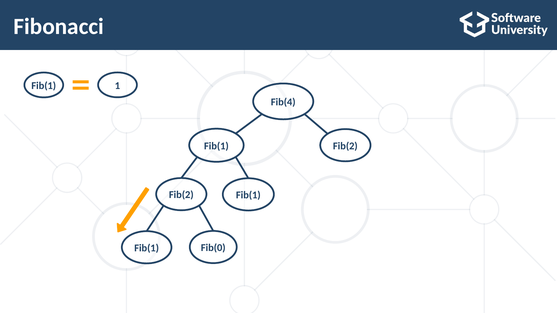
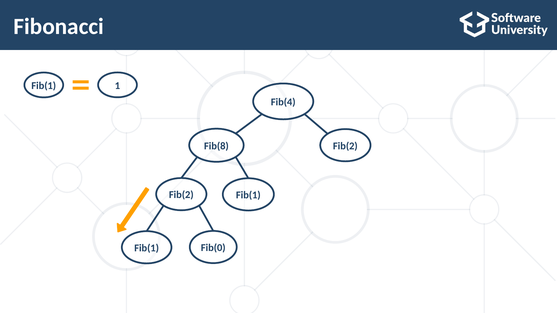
Fib(1: Fib(1 -> Fib(8 (216, 146)
